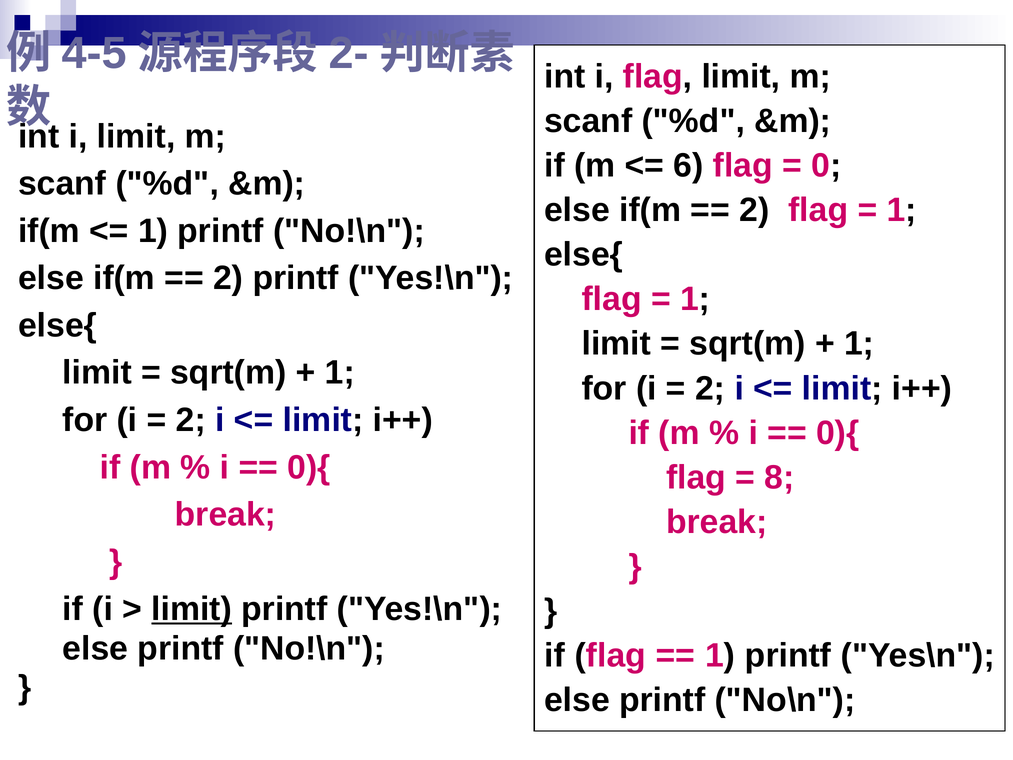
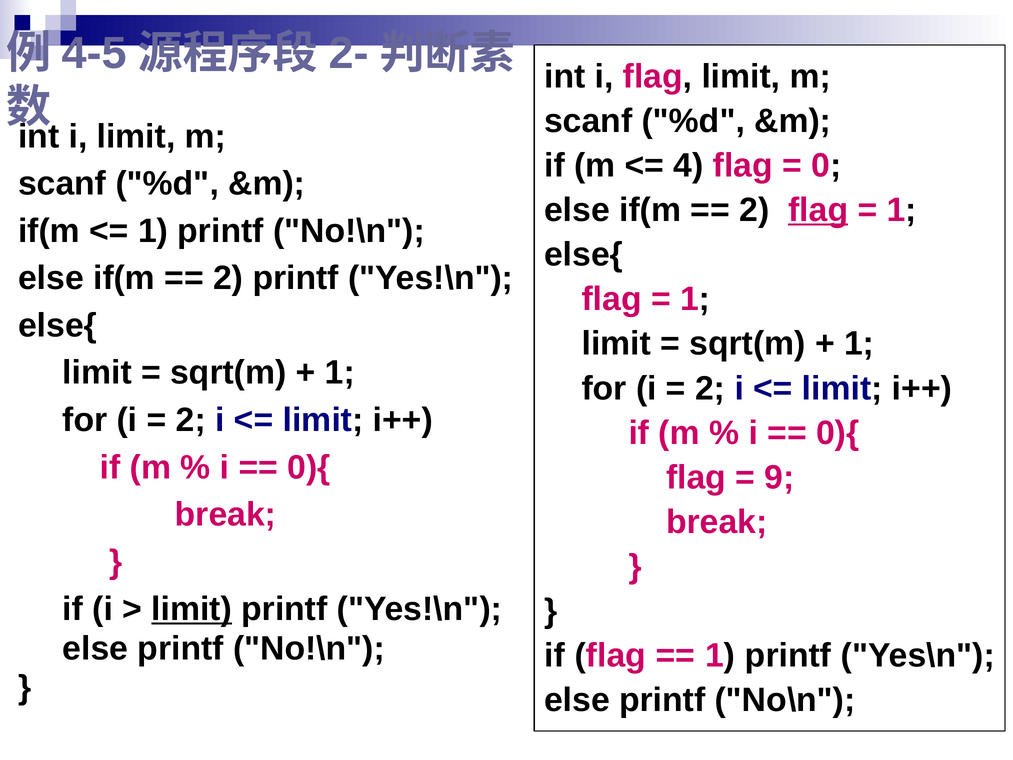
6: 6 -> 4 (688, 166)
flag underline: none -> present (818, 210)
8: 8 -> 9 (779, 477)
